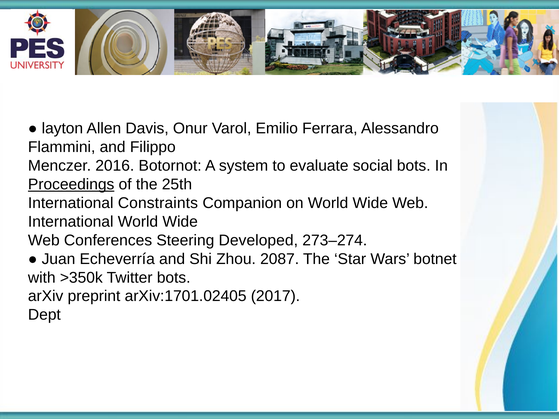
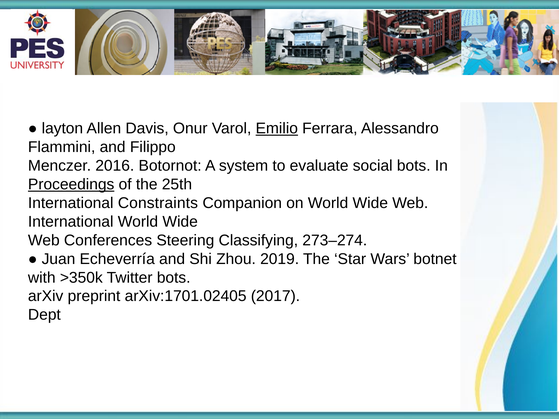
Emilio underline: none -> present (277, 129)
Developed: Developed -> Classifying (258, 240)
2087: 2087 -> 2019 (280, 259)
